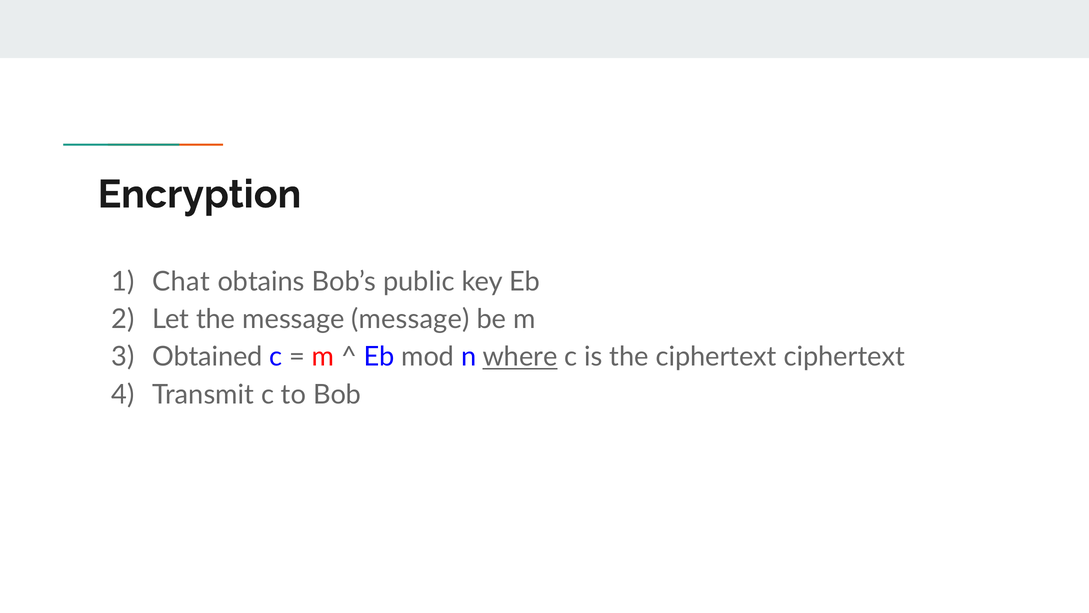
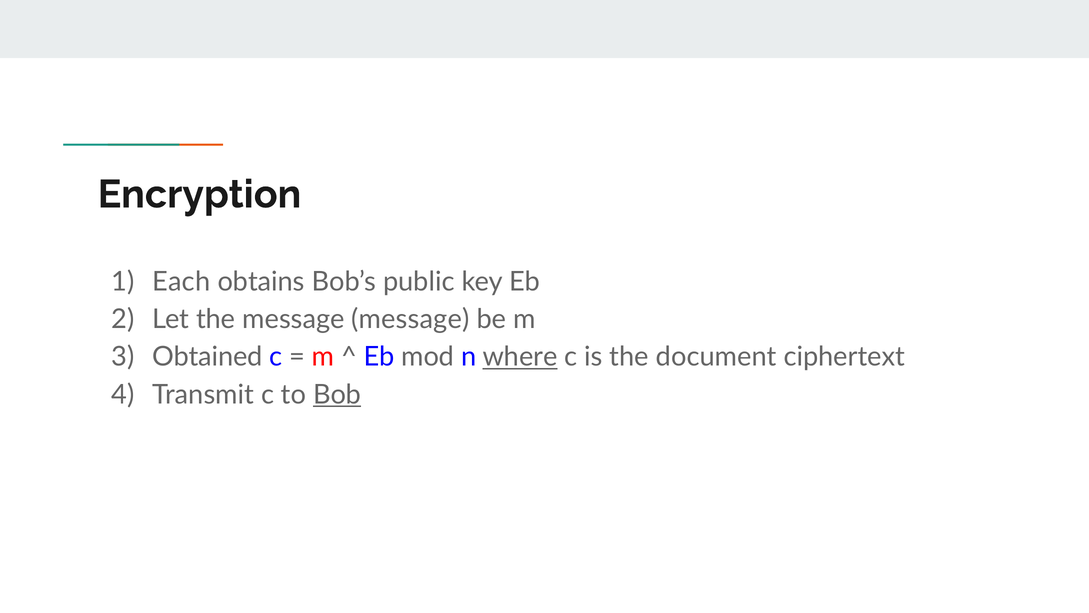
Chat: Chat -> Each (181, 282)
the ciphertext: ciphertext -> document (716, 357)
Bob underline: none -> present (337, 394)
